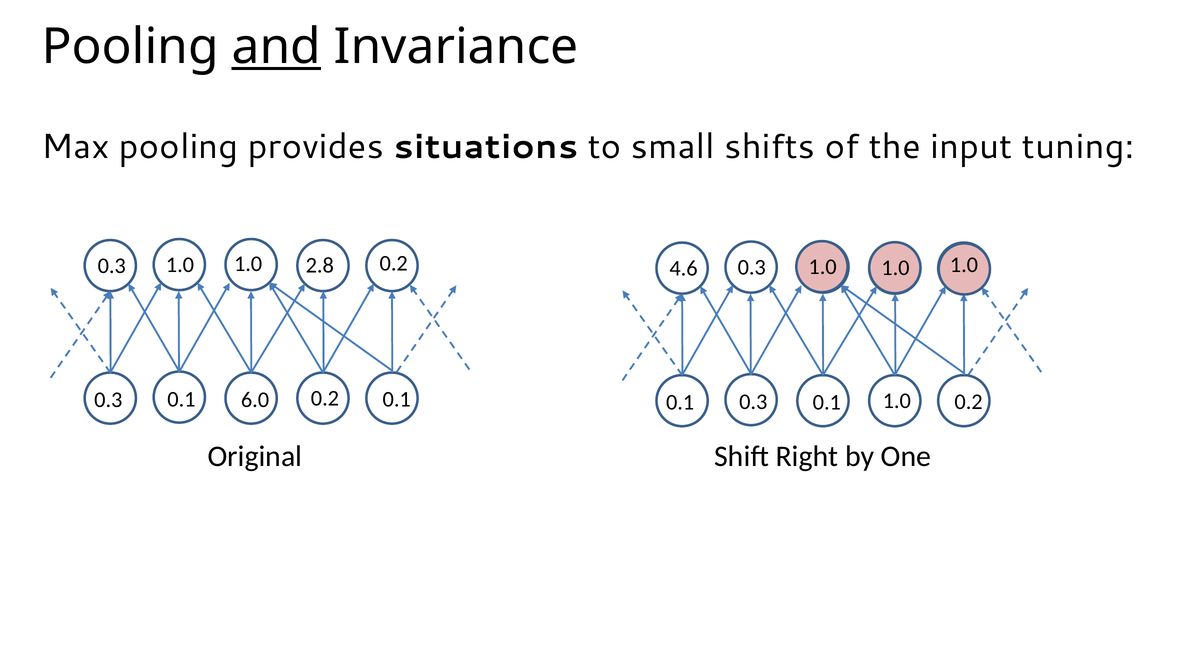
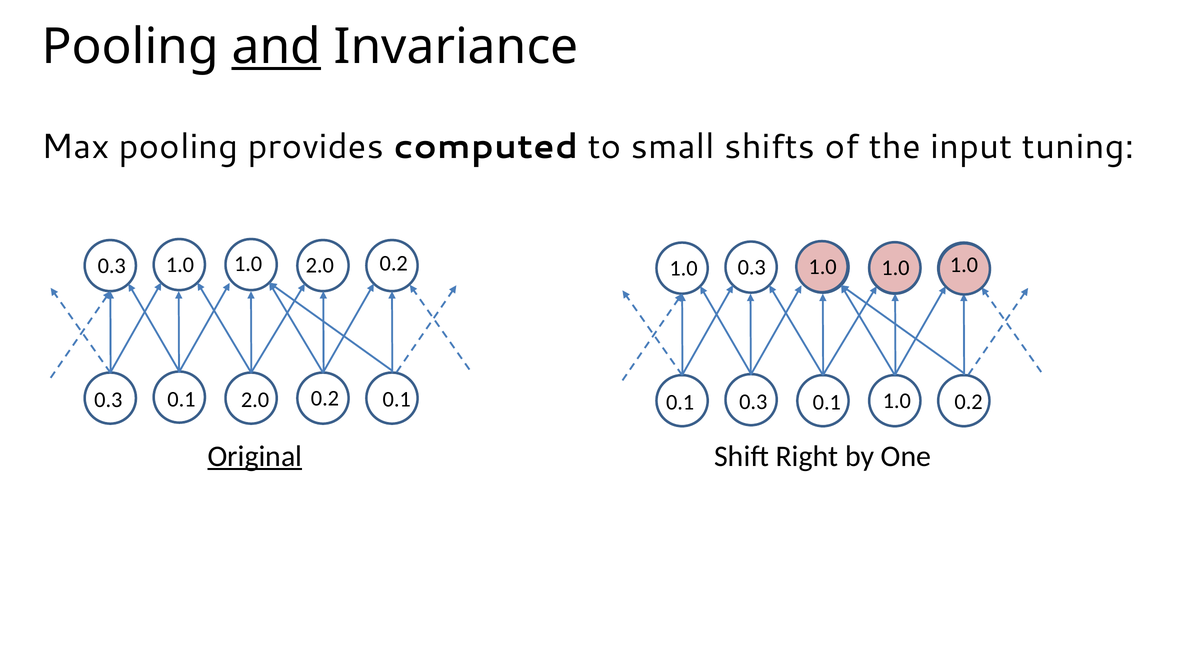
situations: situations -> computed (486, 147)
1.0 2.8: 2.8 -> 2.0 (320, 265)
4.6: 4.6 -> 1.0 (684, 268)
0.1 6.0: 6.0 -> 2.0 (255, 400)
Original underline: none -> present (255, 456)
